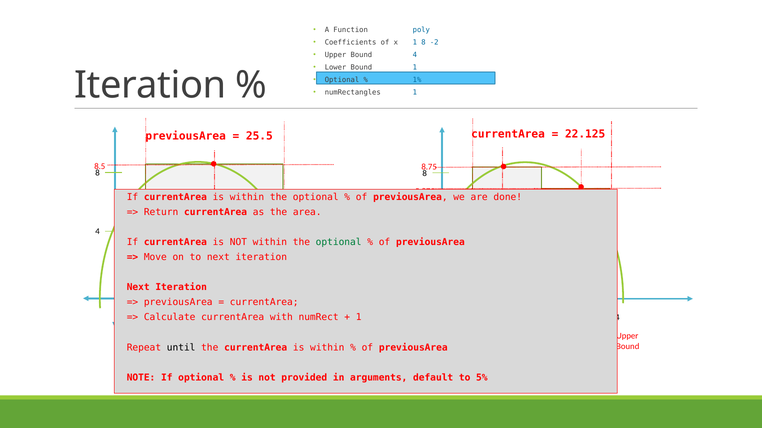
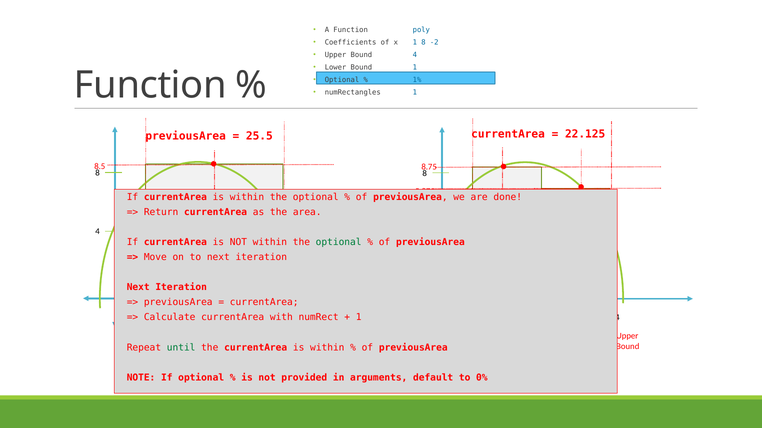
Iteration: Iteration -> Function (150, 85)
until colour: black -> green (181, 348)
5%: 5% -> 0% (482, 378)
